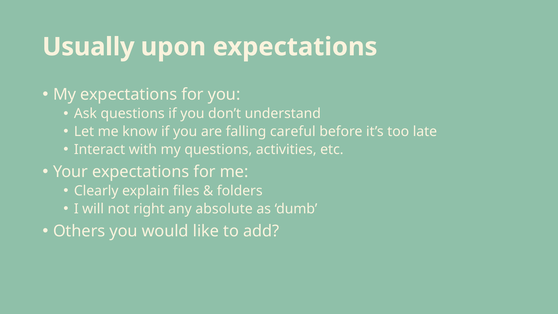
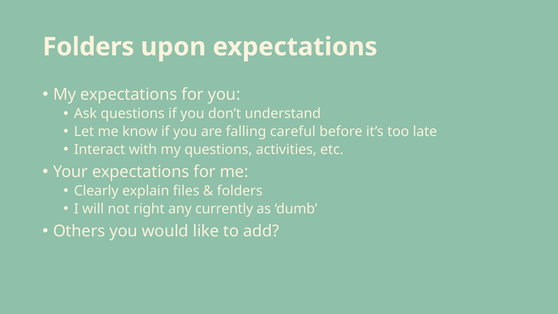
Usually: Usually -> Folders (88, 47)
absolute: absolute -> currently (224, 209)
